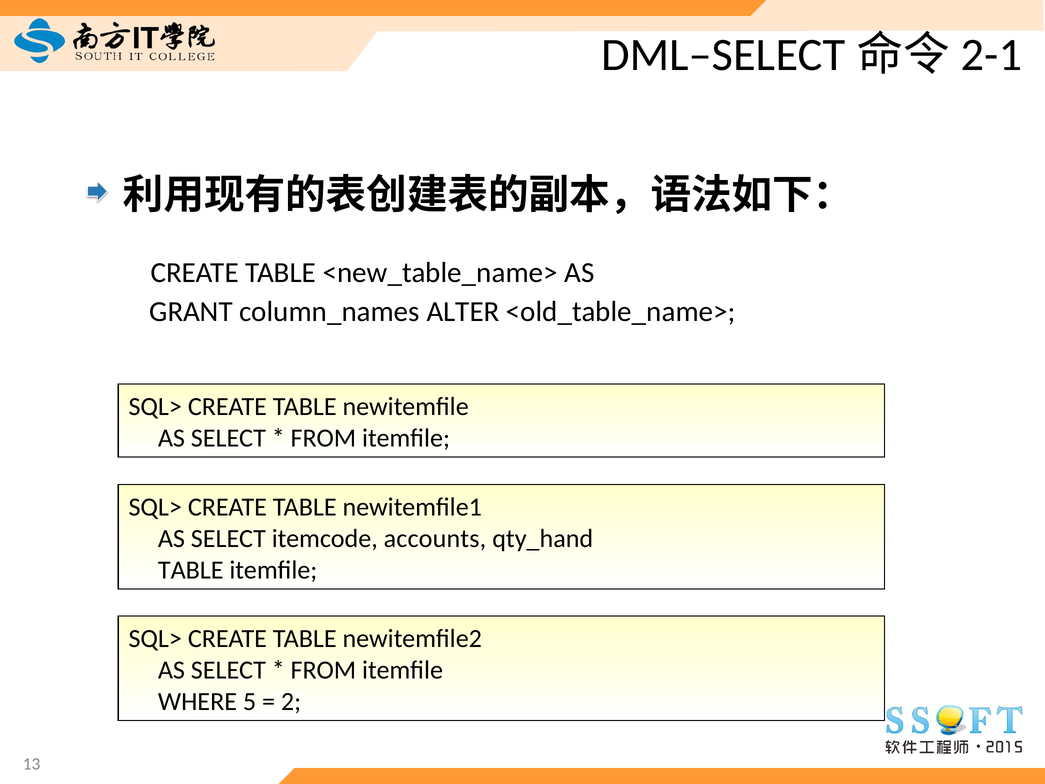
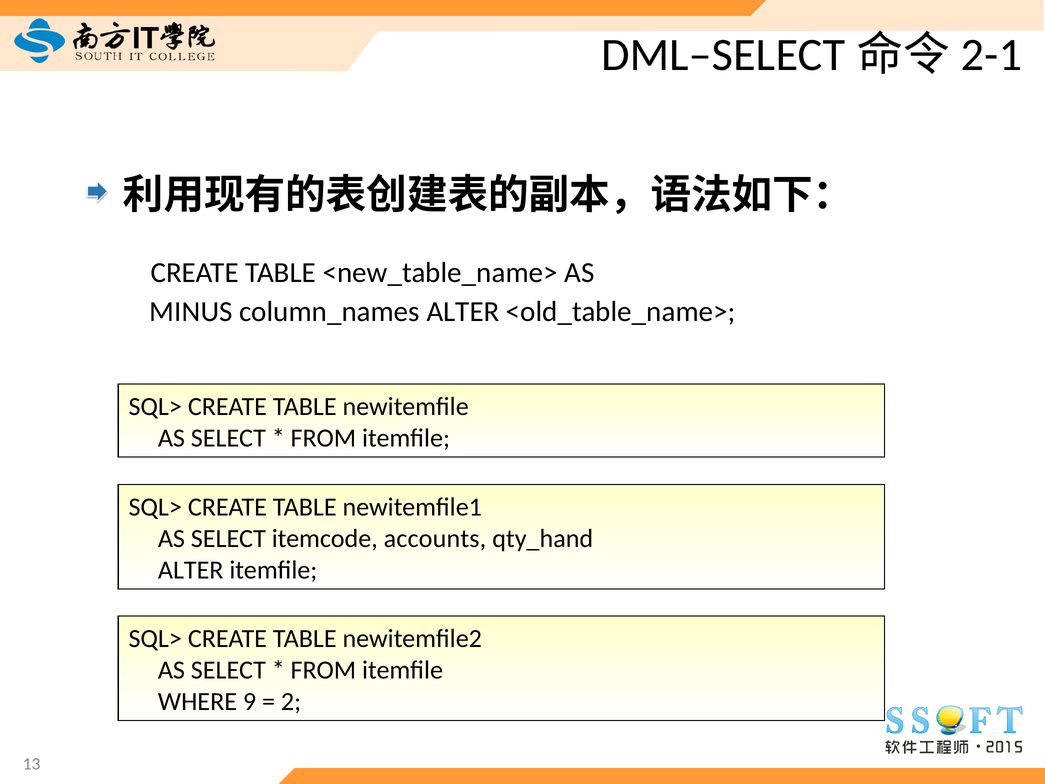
GRANT: GRANT -> MINUS (191, 311)
TABLE: TABLE -> ALTER (191, 570)
5: 5 -> 9 (250, 701)
